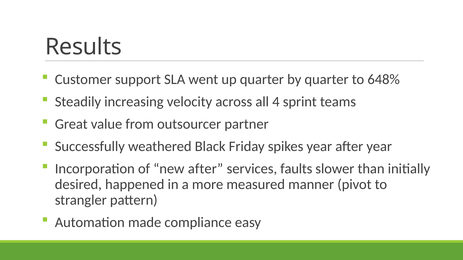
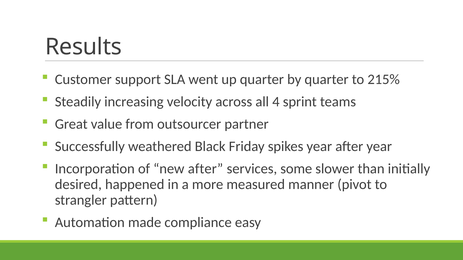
648%: 648% -> 215% (384, 80)
faults: faults -> some (296, 169)
